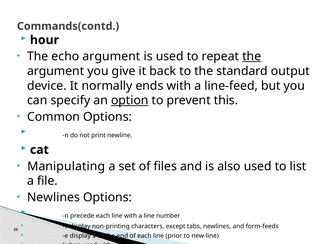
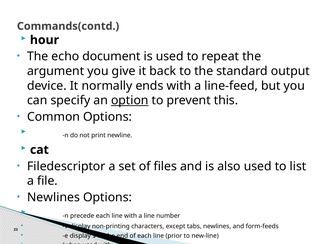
echo argument: argument -> document (111, 57)
the underline: present -> none (252, 57)
Manipulating: Manipulating -> Filedescriptor (66, 167)
